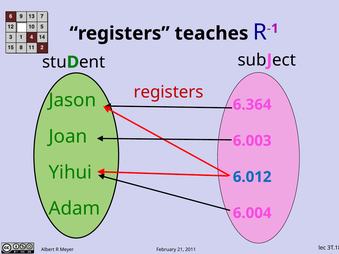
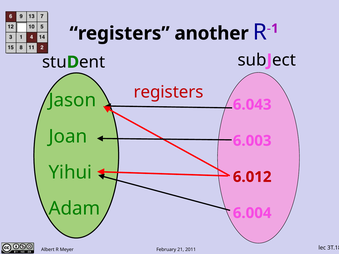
teaches: teaches -> another (212, 33)
6.364: 6.364 -> 6.043 (252, 105)
6.012 colour: blue -> red (252, 177)
